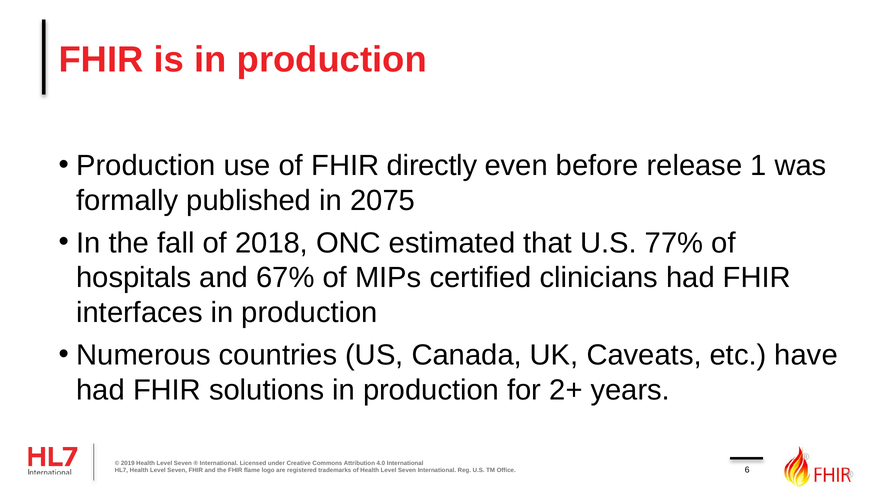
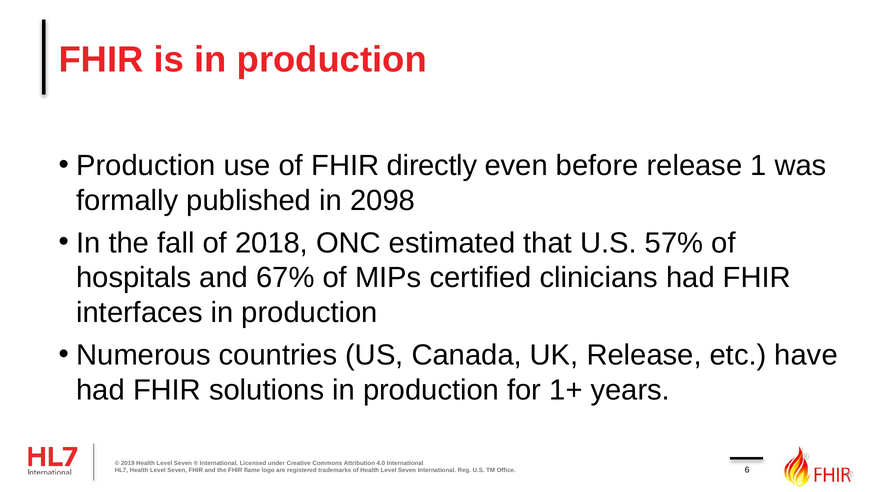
2075: 2075 -> 2098 (383, 201)
77%: 77% -> 57% (674, 243)
UK Caveats: Caveats -> Release (644, 355)
2+: 2+ -> 1+ (566, 390)
